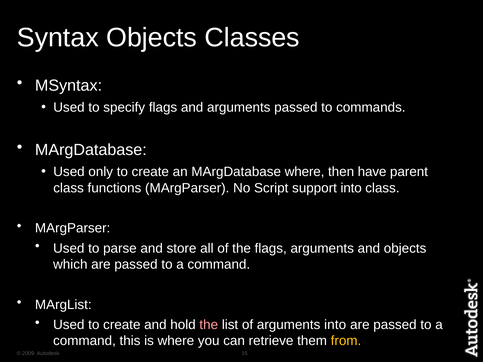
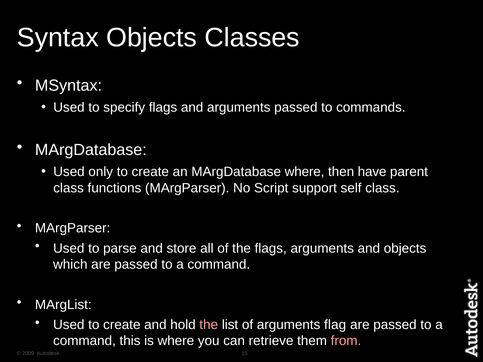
support into: into -> self (351, 188)
arguments into: into -> flag (335, 325)
from colour: yellow -> pink (346, 341)
